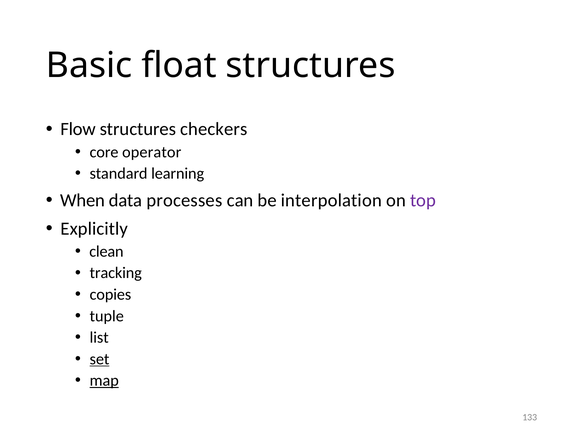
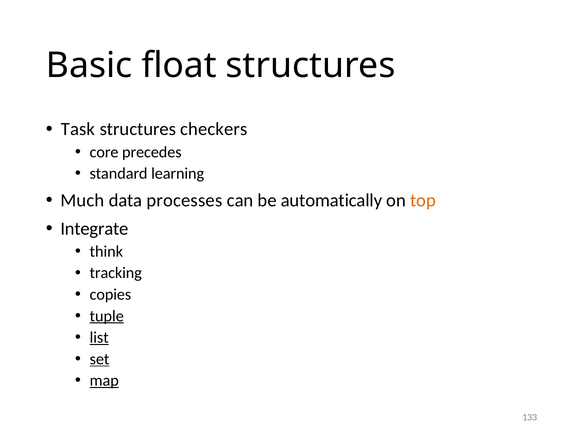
Flow: Flow -> Task (78, 129)
operator: operator -> precedes (152, 152)
When: When -> Much (82, 201)
interpolation: interpolation -> automatically (331, 201)
top colour: purple -> orange (423, 201)
Explicitly: Explicitly -> Integrate (94, 229)
clean: clean -> think (106, 252)
tuple underline: none -> present (107, 316)
list underline: none -> present (99, 338)
